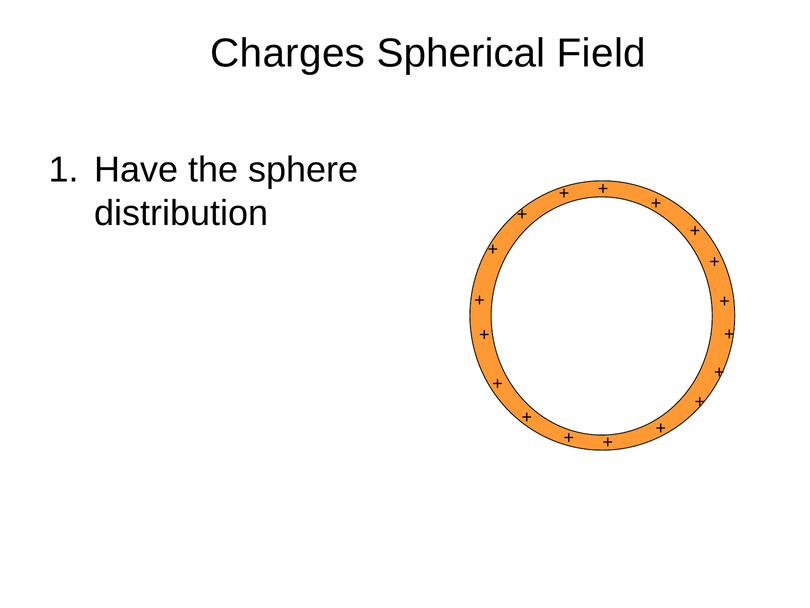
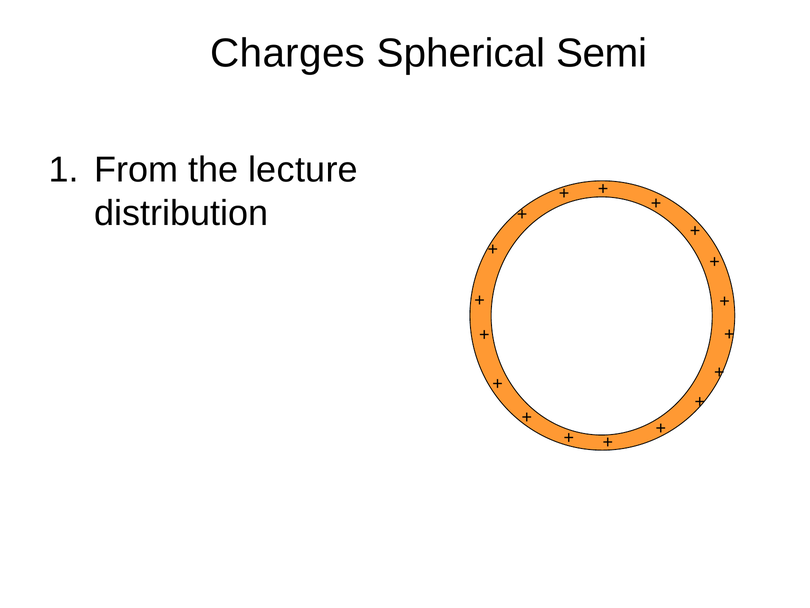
Field: Field -> Semi (602, 53)
Have: Have -> From (136, 170)
sphere: sphere -> lecture (303, 170)
